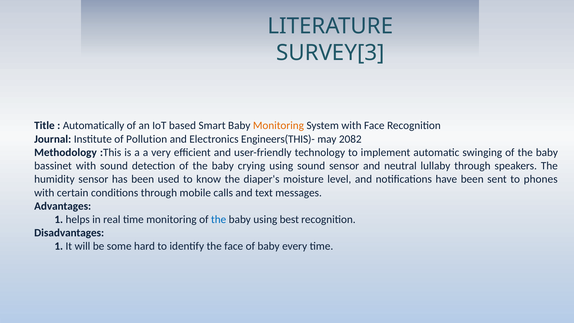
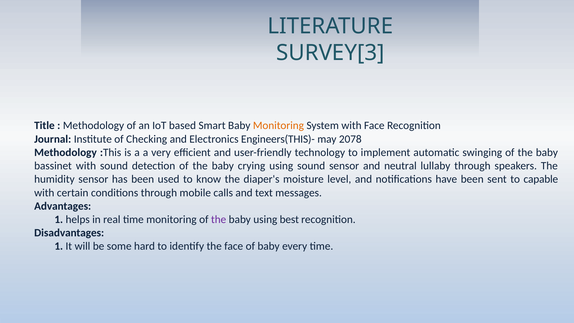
Automatically: Automatically -> Methodology (94, 126)
Pollution: Pollution -> Checking (147, 139)
2082: 2082 -> 2078 (350, 139)
phones: phones -> capable (541, 179)
the colour: blue -> purple (219, 219)
